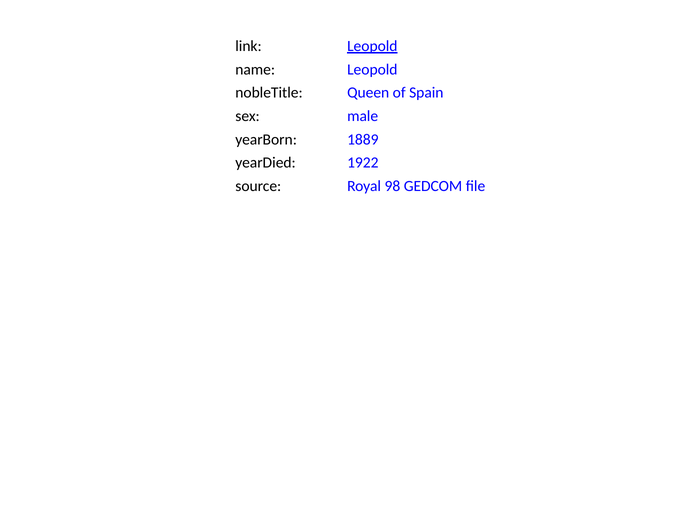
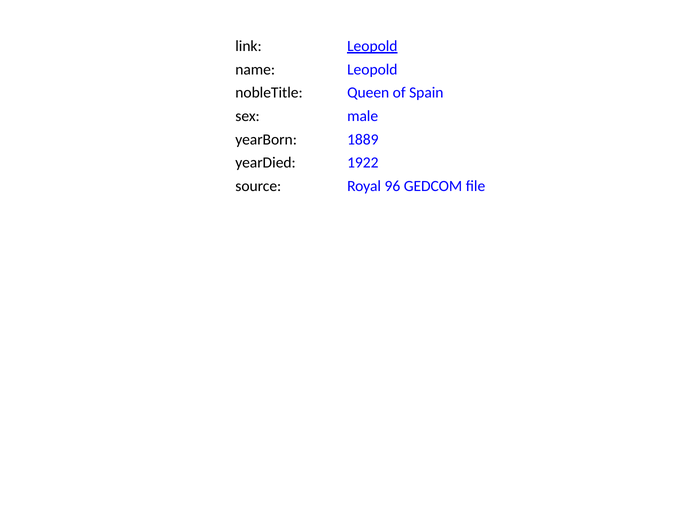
98: 98 -> 96 (392, 186)
